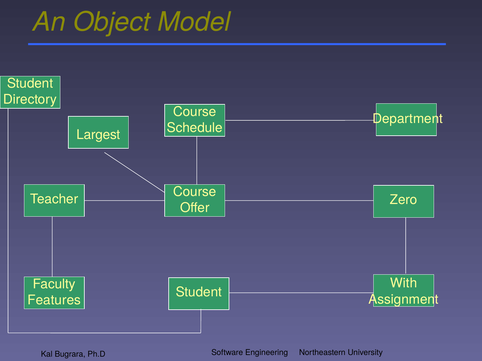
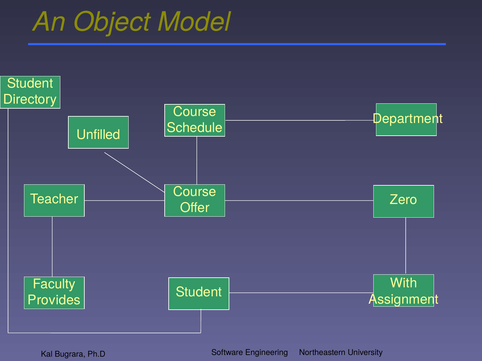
Largest: Largest -> Unfilled (98, 135)
Features: Features -> Provides (54, 301)
